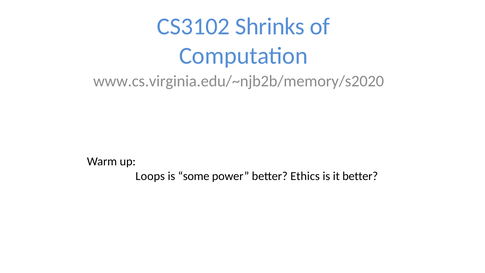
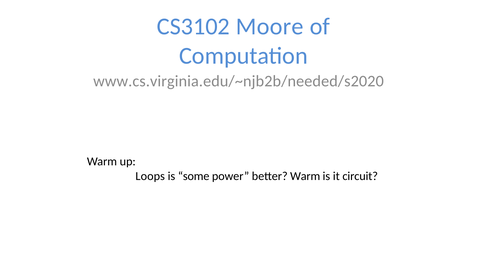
Shrinks: Shrinks -> Moore (270, 27)
www.cs.virginia.edu/~njb2b/memory/s2020: www.cs.virginia.edu/~njb2b/memory/s2020 -> www.cs.virginia.edu/~njb2b/needed/s2020 (239, 81)
better Ethics: Ethics -> Warm (305, 176)
it better: better -> circuit (360, 176)
